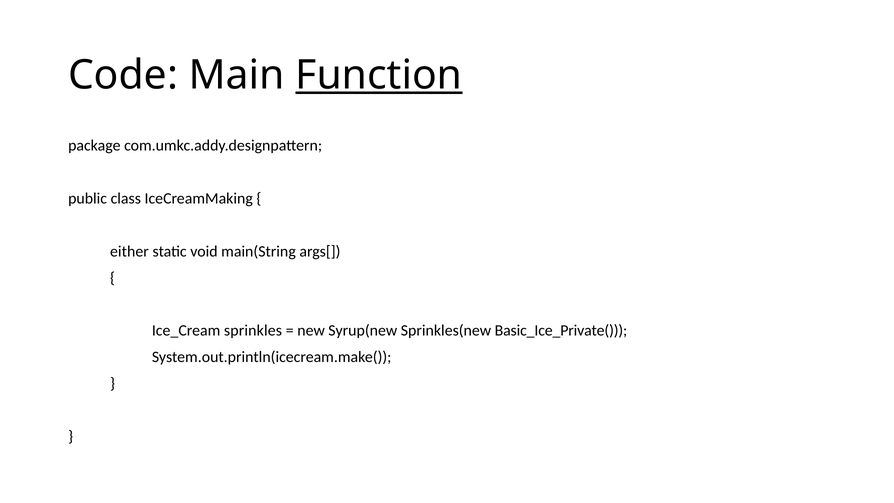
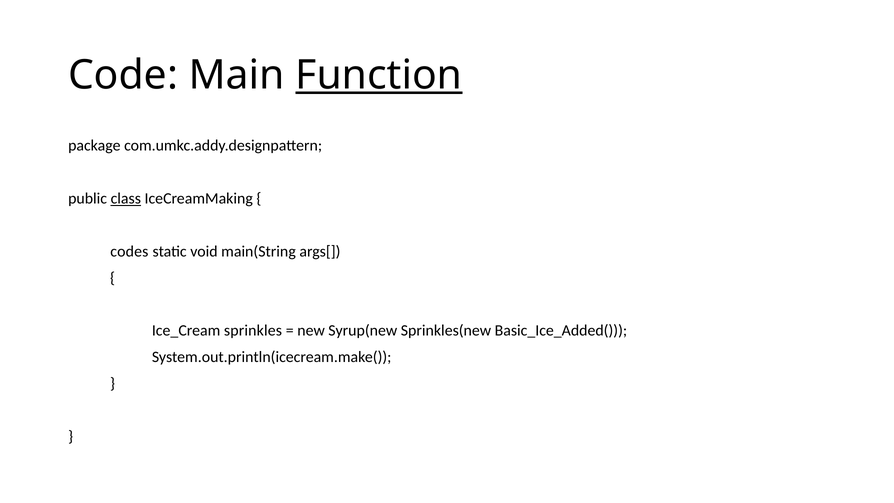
class underline: none -> present (126, 199)
either: either -> codes (129, 251)
Basic_Ice_Private(: Basic_Ice_Private( -> Basic_Ice_Added( (561, 331)
